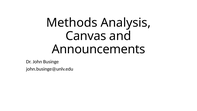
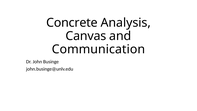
Methods: Methods -> Concrete (72, 23)
Announcements: Announcements -> Communication (98, 49)
